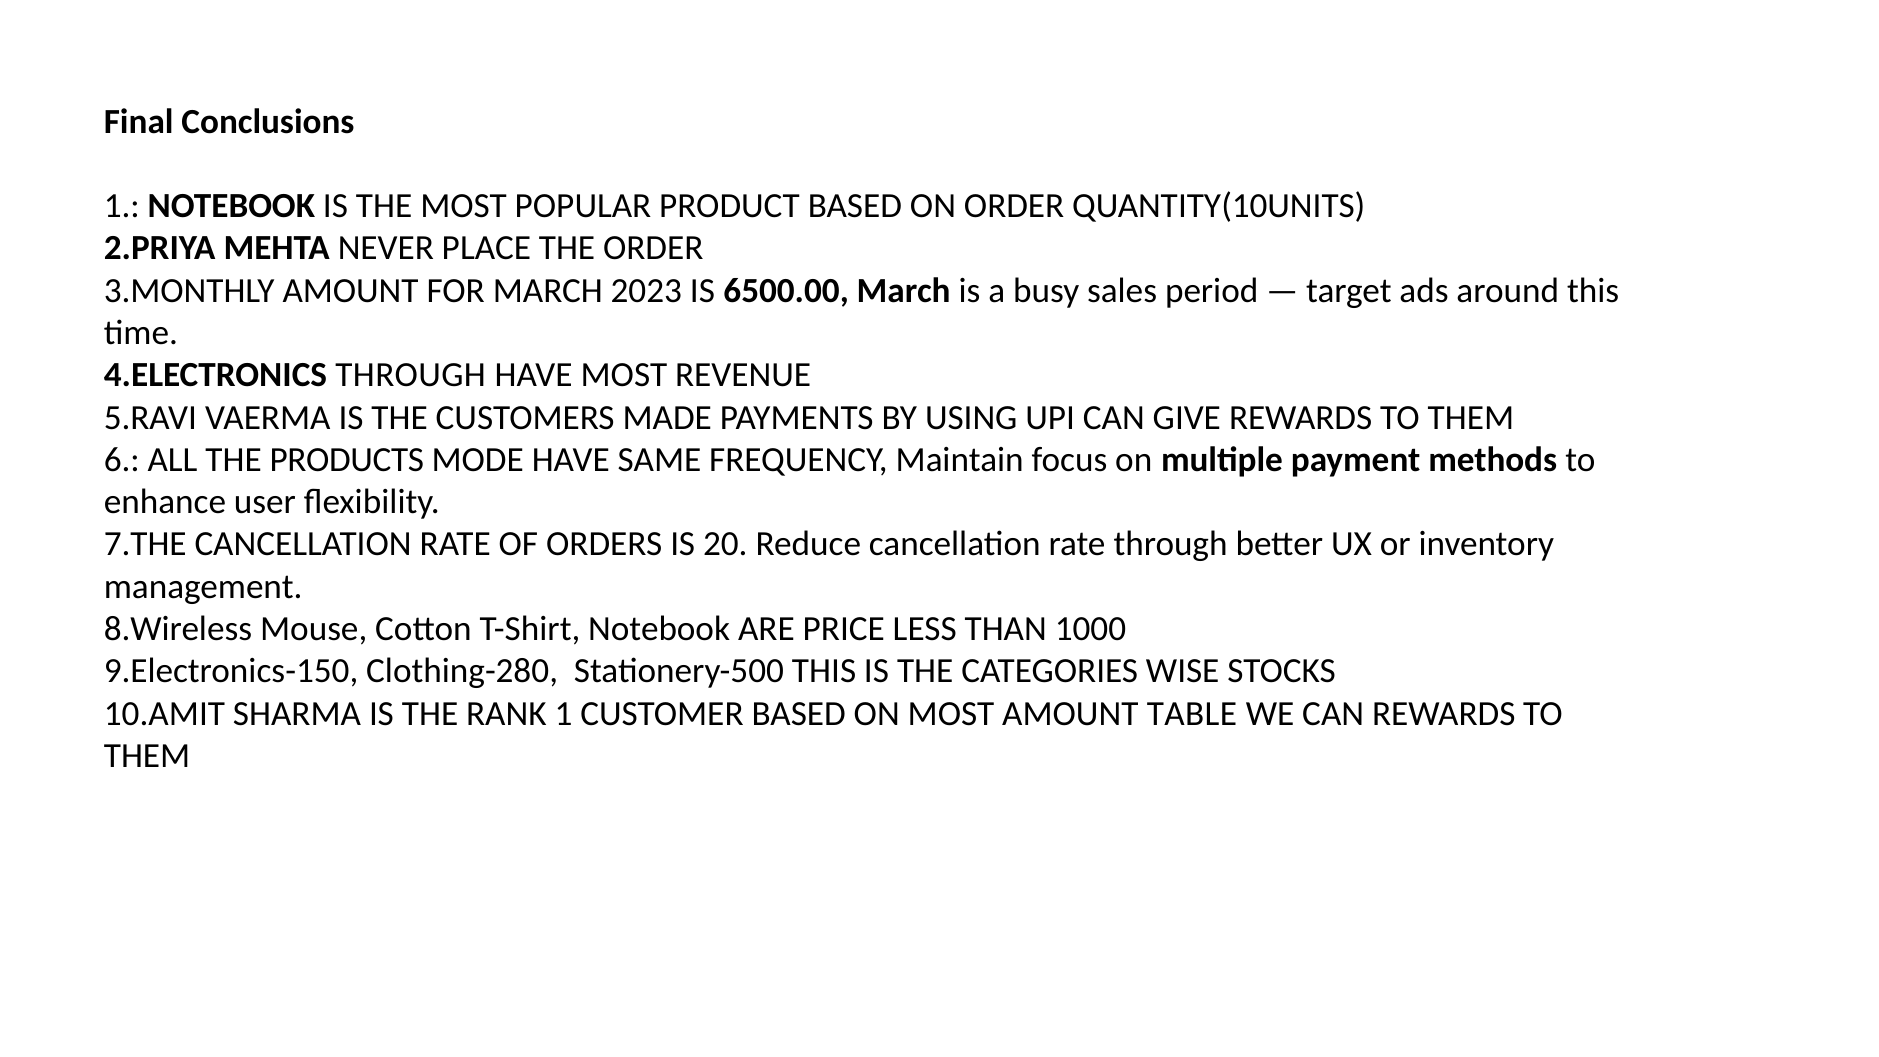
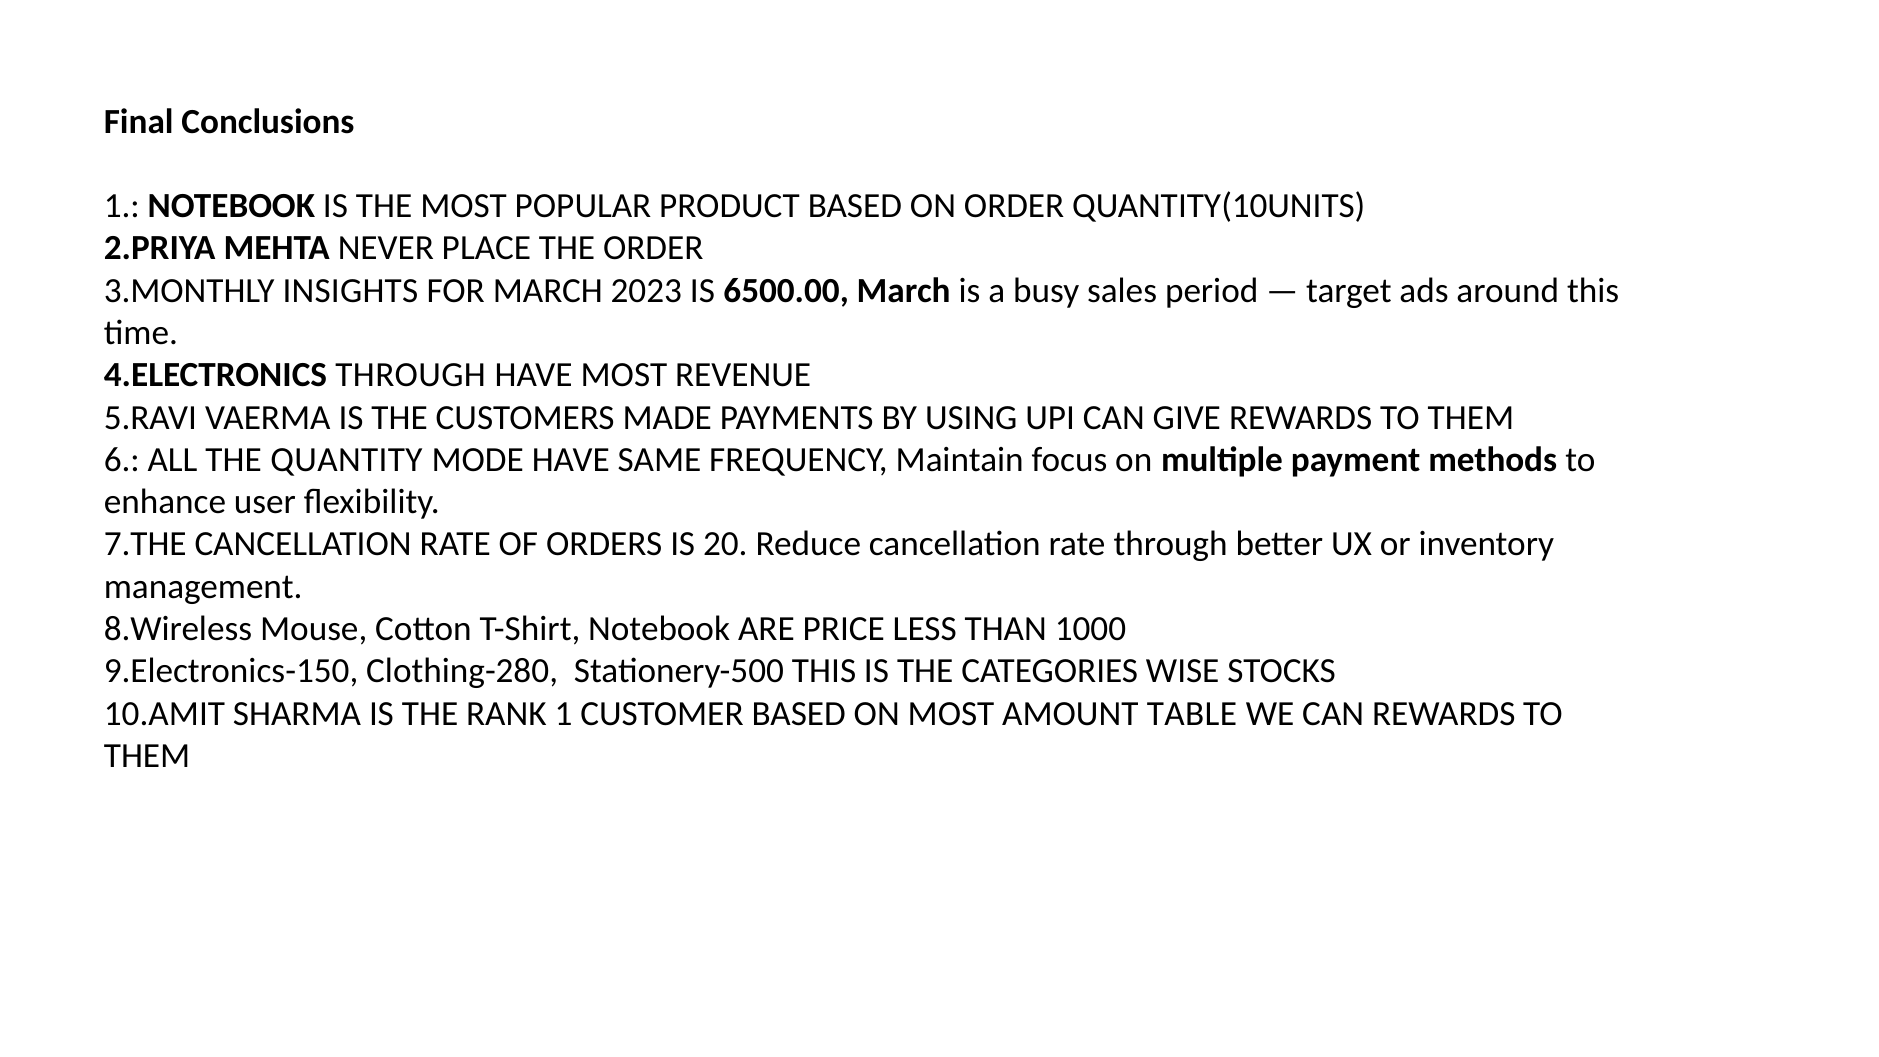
AMOUNT: AMOUNT -> INSIGHTS (350, 291)
PRODUCTS: PRODUCTS -> QUANTITY (346, 460)
